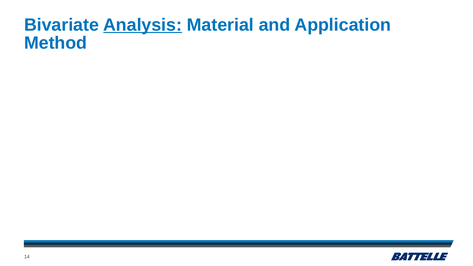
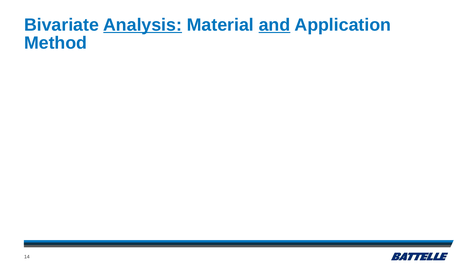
and underline: none -> present (275, 25)
